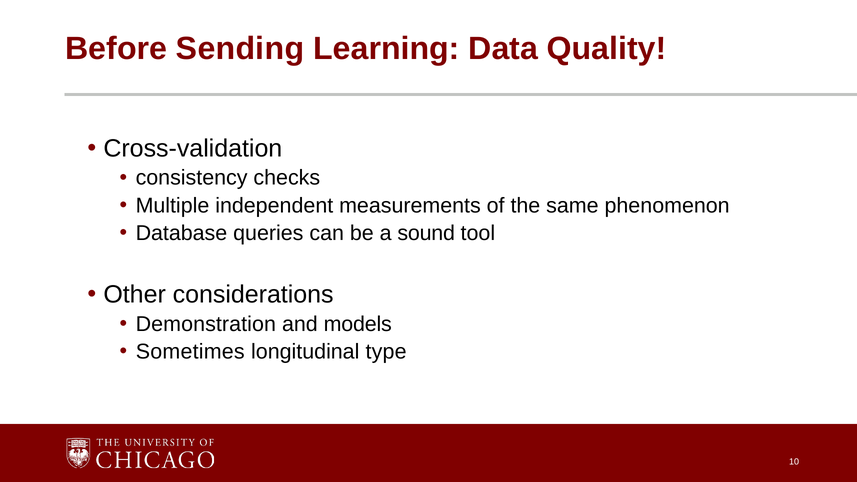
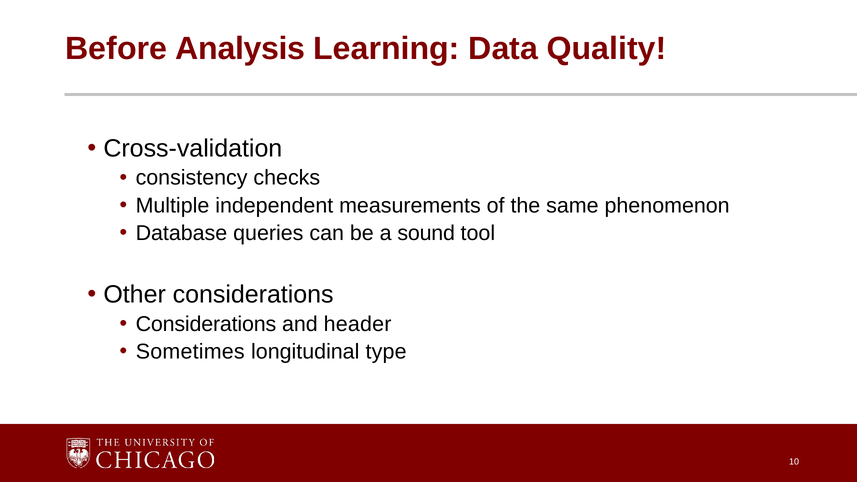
Sending: Sending -> Analysis (240, 49)
Demonstration: Demonstration -> Considerations (206, 324)
models: models -> header (358, 324)
